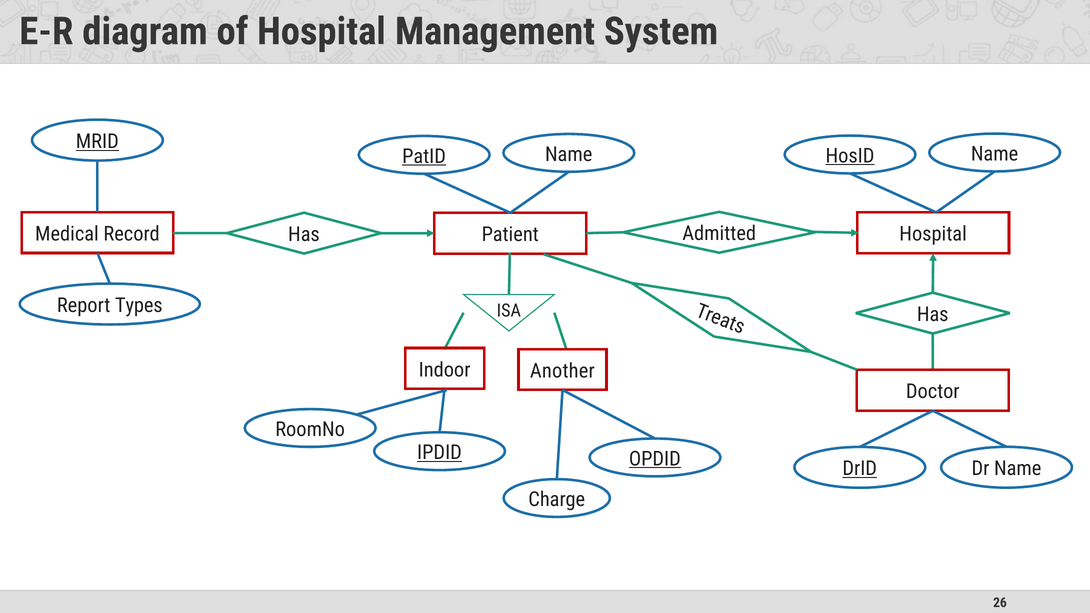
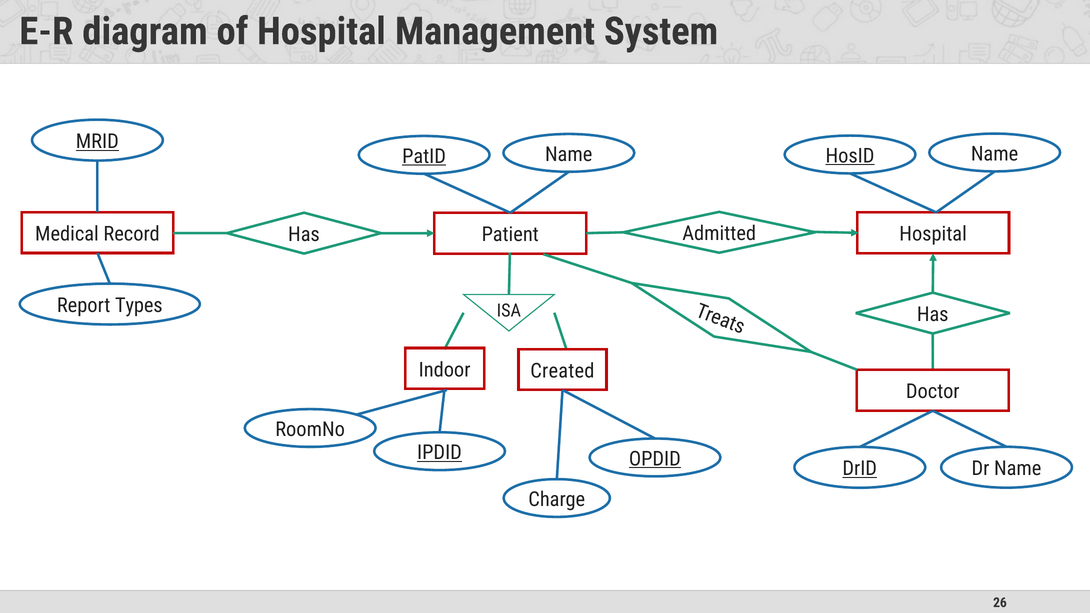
Another: Another -> Created (562, 371)
